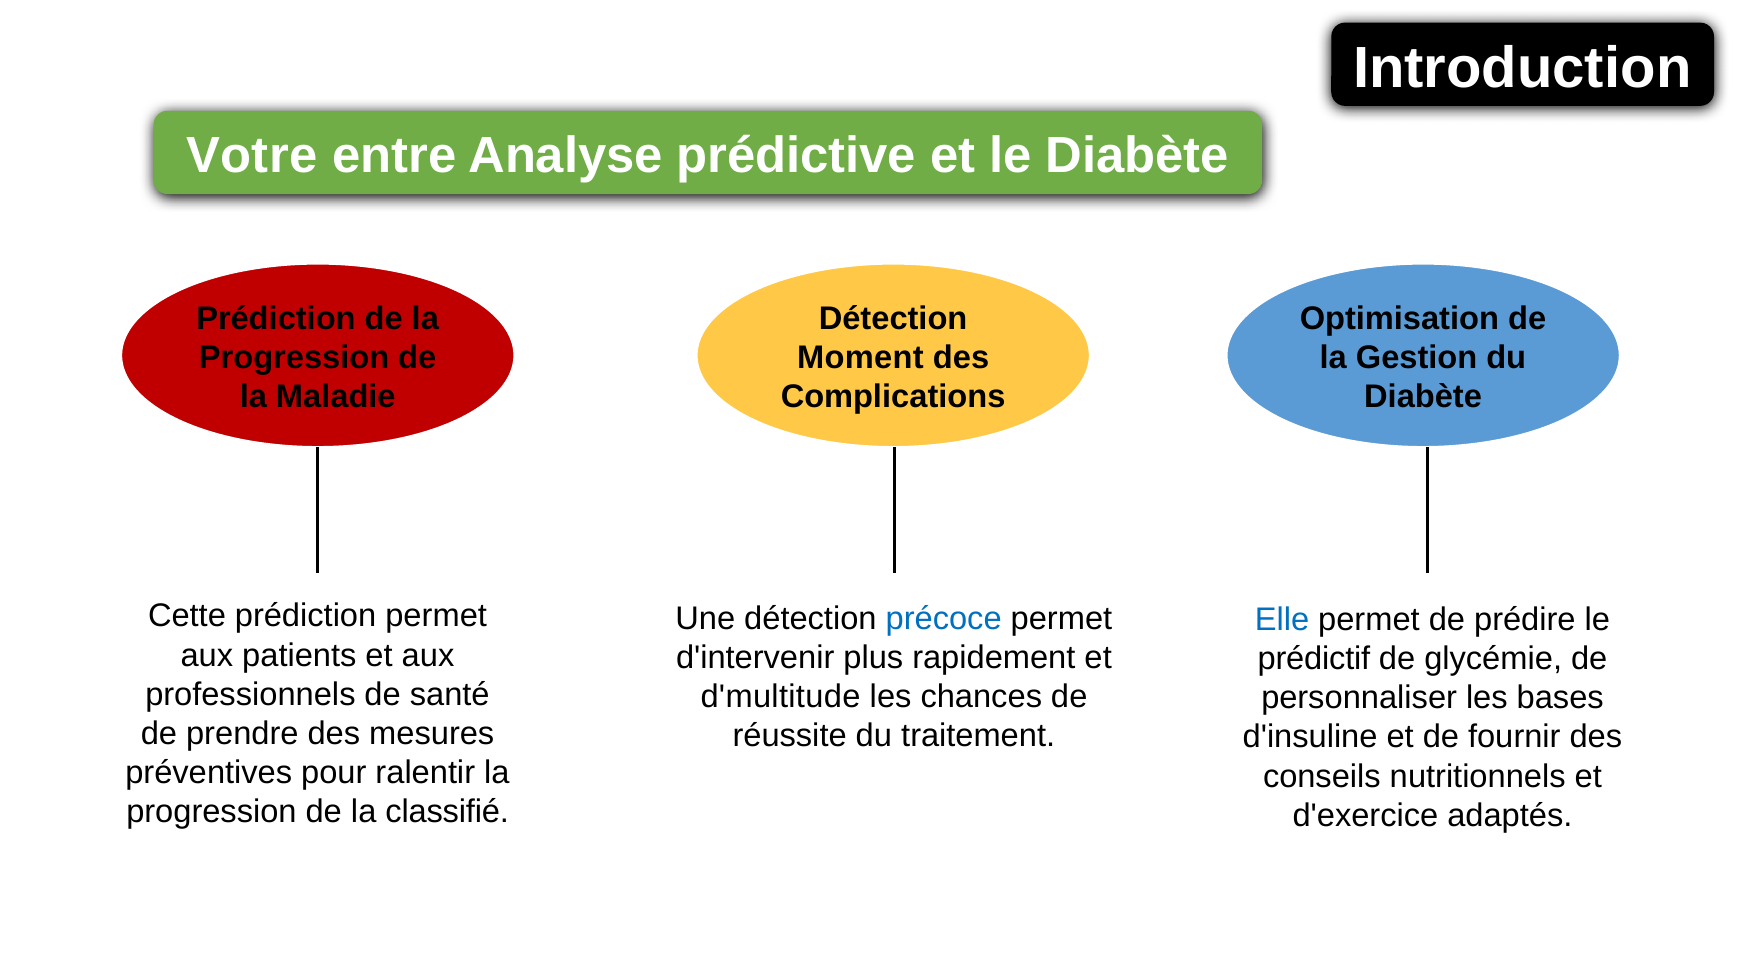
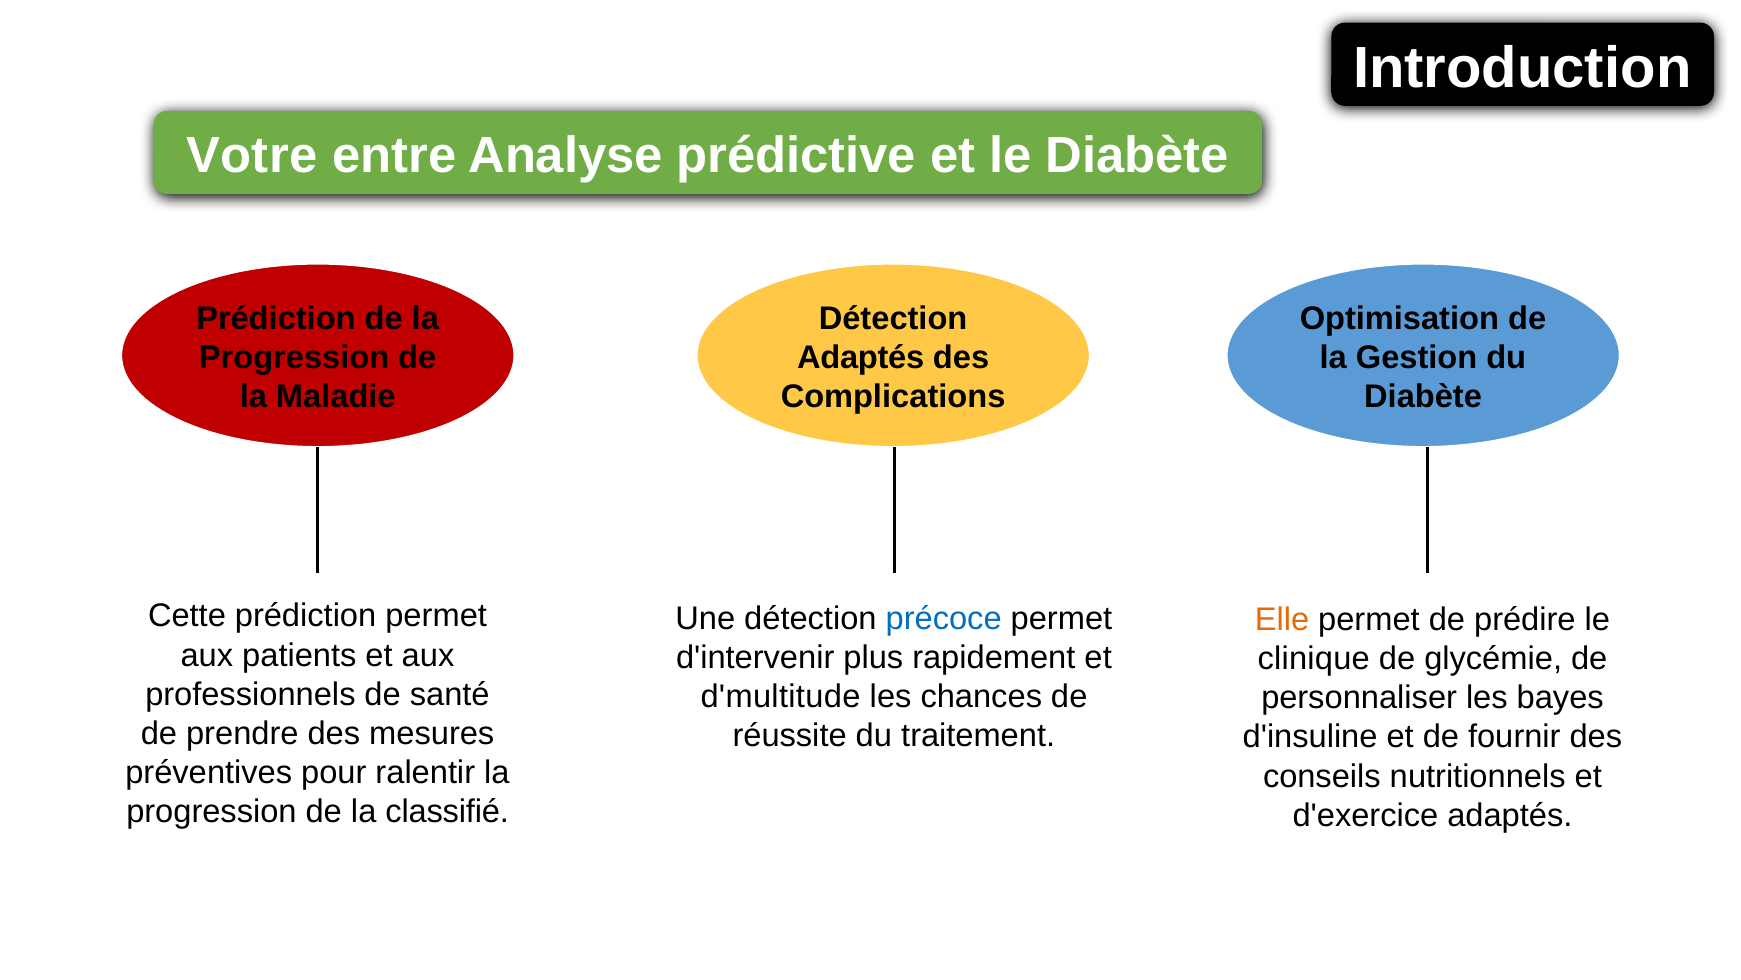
Moment: Moment -> Adaptés (861, 357)
Elle colour: blue -> orange (1282, 619)
prédictif: prédictif -> clinique (1314, 658)
bases: bases -> bayes (1560, 698)
